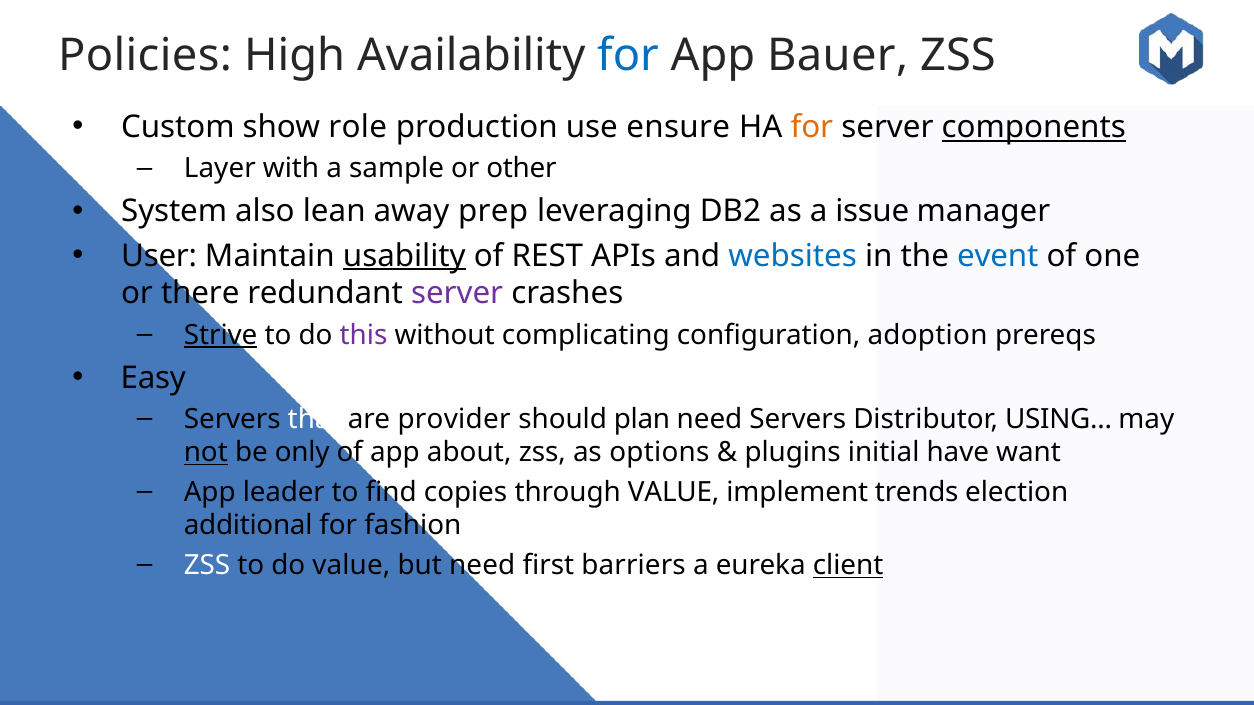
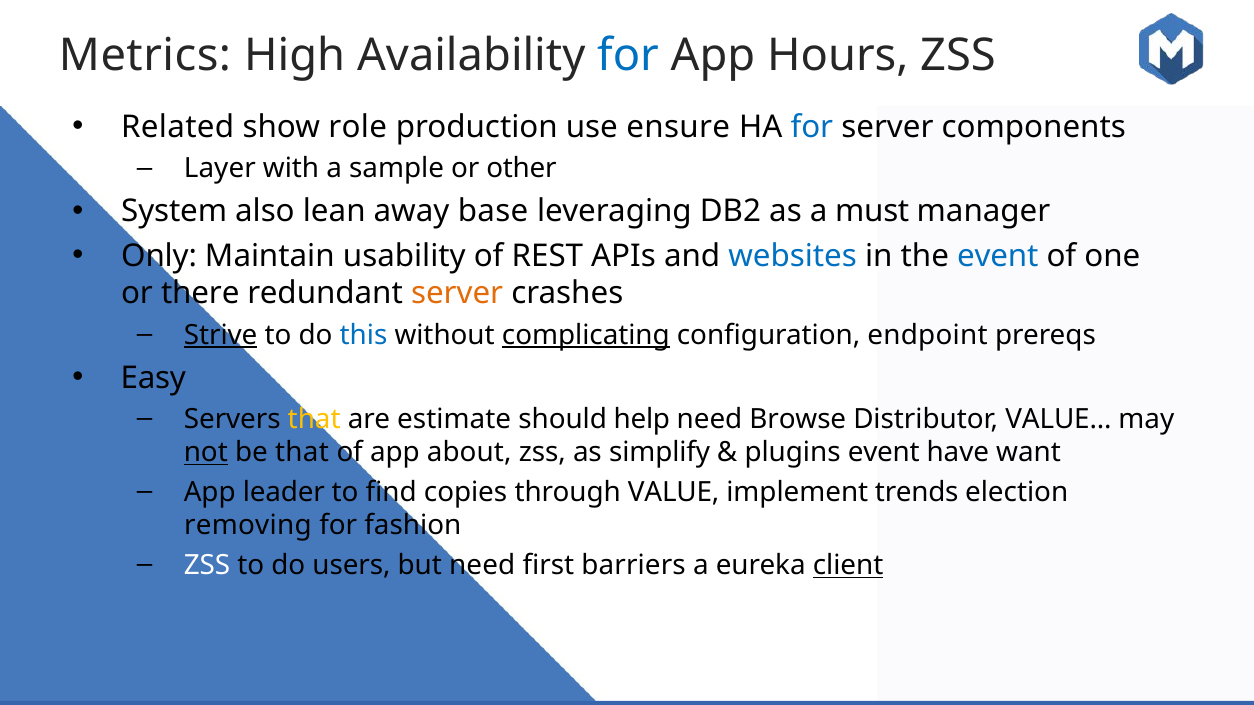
Policies: Policies -> Metrics (145, 56)
Bauer: Bauer -> Hours (838, 56)
Custom: Custom -> Related (178, 127)
for colour: orange -> blue (812, 127)
components underline: present -> none (1034, 127)
prep: prep -> base (493, 211)
issue: issue -> must (872, 211)
User: User -> Only (159, 256)
usability underline: present -> none (404, 256)
server colour: purple -> orange (457, 294)
this colour: purple -> blue (364, 335)
complicating underline: none -> present (586, 335)
adoption: adoption -> endpoint (928, 335)
that colour: white -> yellow (314, 419)
provider: provider -> estimate (454, 419)
plan: plan -> help (642, 419)
need Servers: Servers -> Browse (798, 419)
Distributor USING: USING -> VALUE (1058, 419)
be only: only -> that (302, 453)
options: options -> simplify (660, 453)
plugins initial: initial -> event (884, 453)
additional: additional -> removing (248, 526)
do value: value -> users (351, 566)
